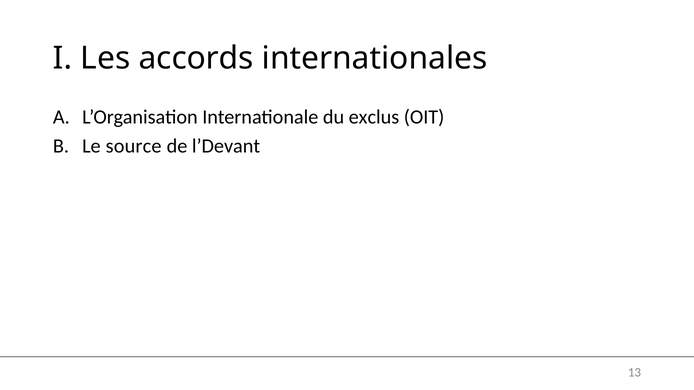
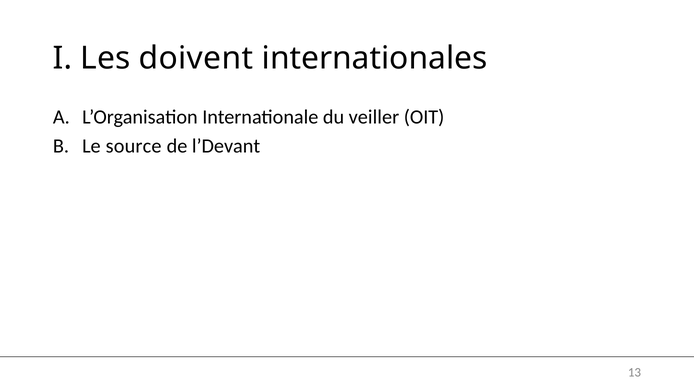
accords: accords -> doivent (196, 58)
exclus: exclus -> veiller (374, 117)
